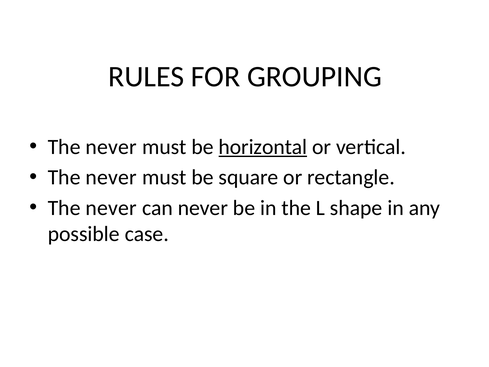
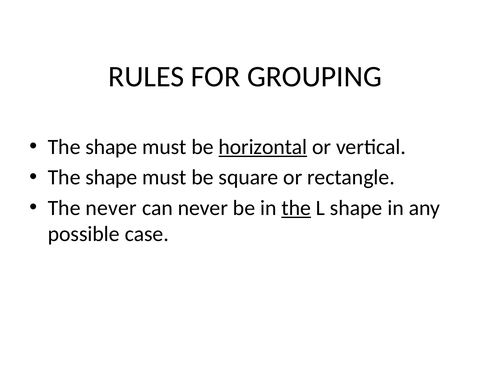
never: never -> shape (111, 147)
never: never -> shape (111, 177)
the underline: none -> present (296, 208)
